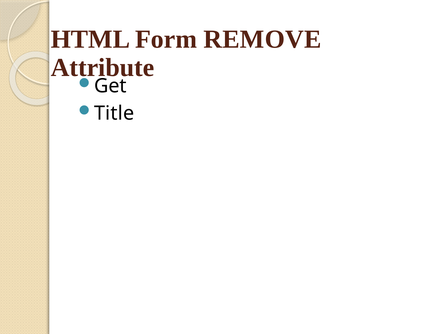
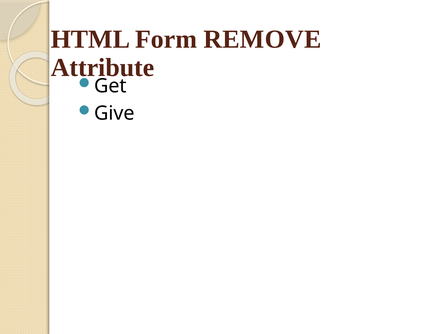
Title: Title -> Give (114, 113)
